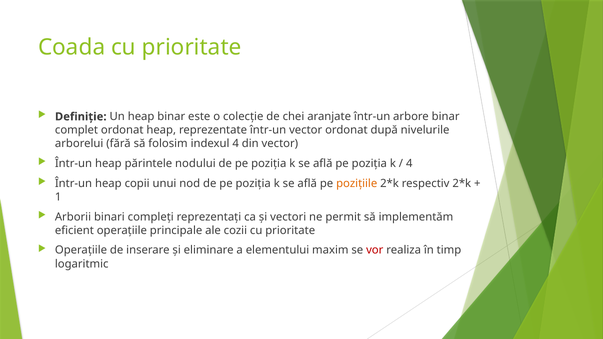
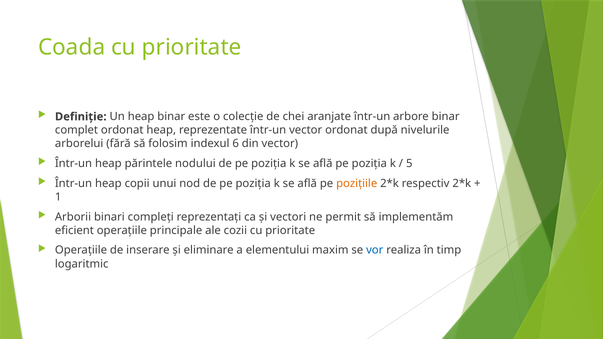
indexul 4: 4 -> 6 (236, 144)
4: 4 -> 5 (409, 164)
vor colour: red -> blue (375, 250)
